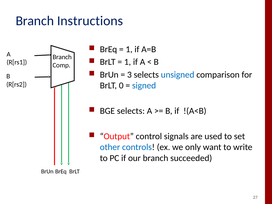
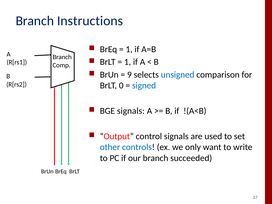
3: 3 -> 9 (129, 75)
BGE selects: selects -> signals (131, 111)
